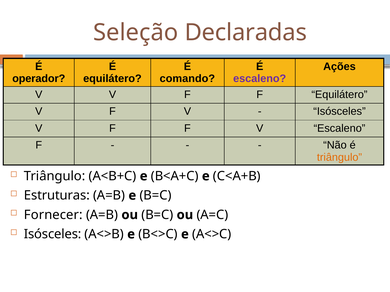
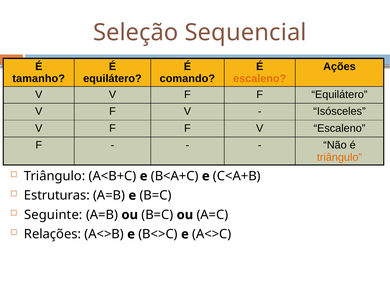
Declaradas: Declaradas -> Sequencial (246, 33)
operador: operador -> tamanho (39, 79)
escaleno colour: purple -> orange (260, 79)
Fornecer: Fornecer -> Seguinte (53, 215)
Isósceles: Isósceles -> Relações (53, 235)
